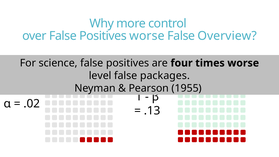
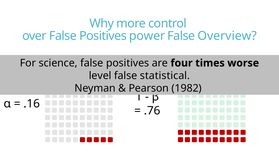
Positives worse: worse -> power (147, 36)
packages: packages -> statistical (165, 76)
1955: 1955 -> 1982 (187, 88)
.02: .02 -> .16 (32, 104)
.13: .13 -> .76 (152, 111)
